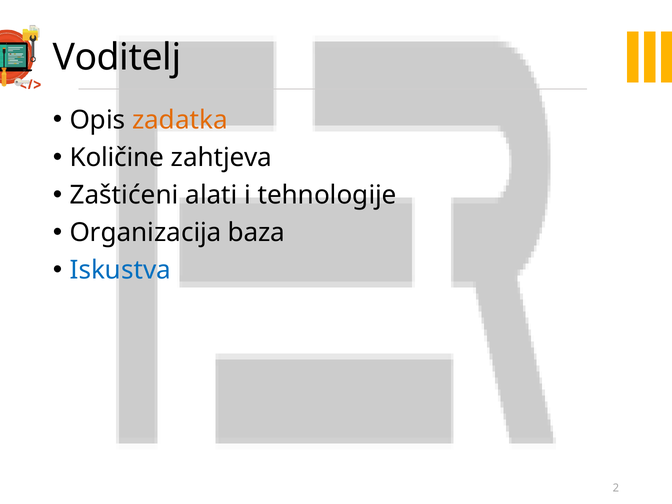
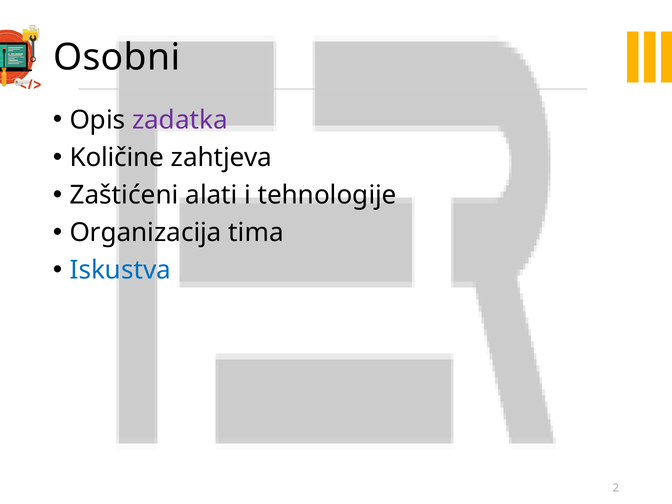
Voditelj: Voditelj -> Osobni (117, 58)
zadatka colour: orange -> purple (180, 120)
baza: baza -> tima (256, 233)
